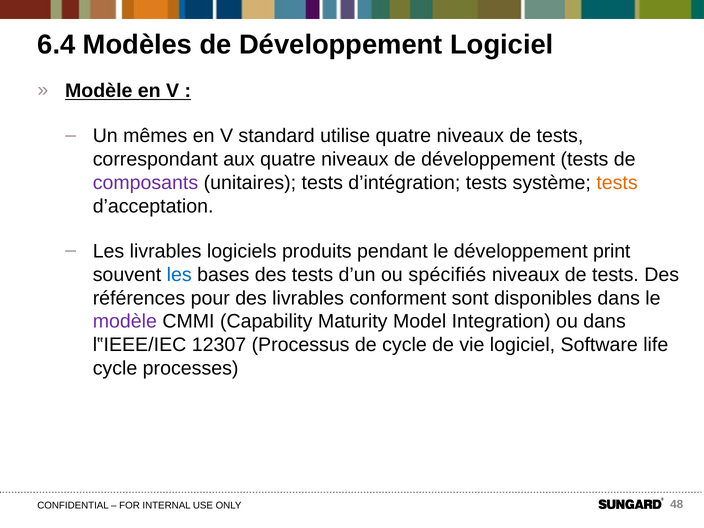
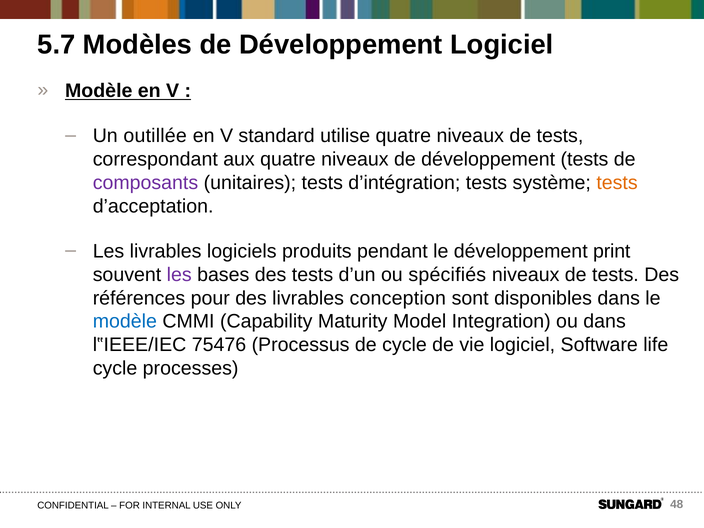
6.4: 6.4 -> 5.7 (56, 45)
mêmes: mêmes -> outillée (155, 136)
les colour: blue -> purple (179, 275)
conforment: conforment -> conception (398, 298)
modèle colour: purple -> blue (125, 322)
12307: 12307 -> 75476 (219, 345)
